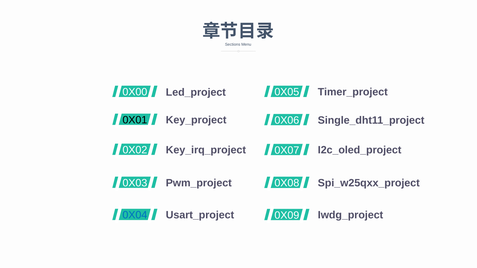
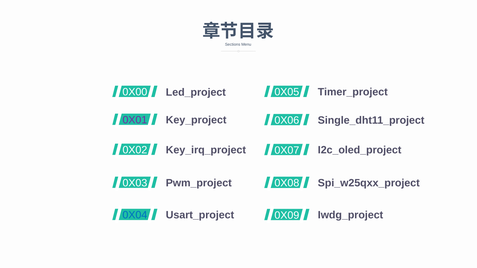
0X01 colour: black -> purple (135, 120)
